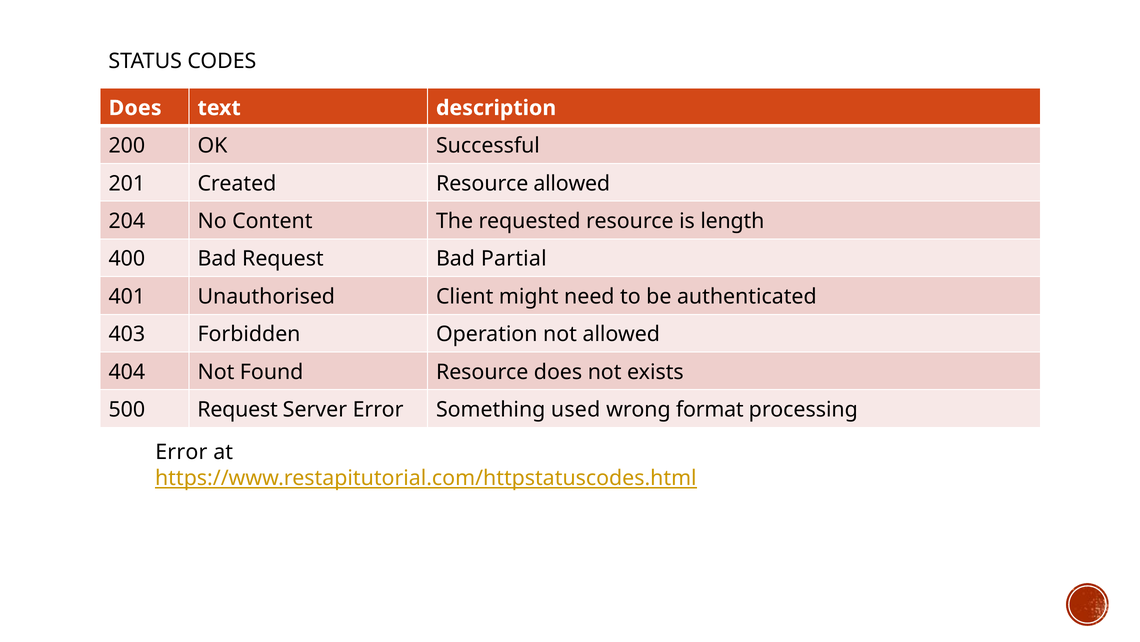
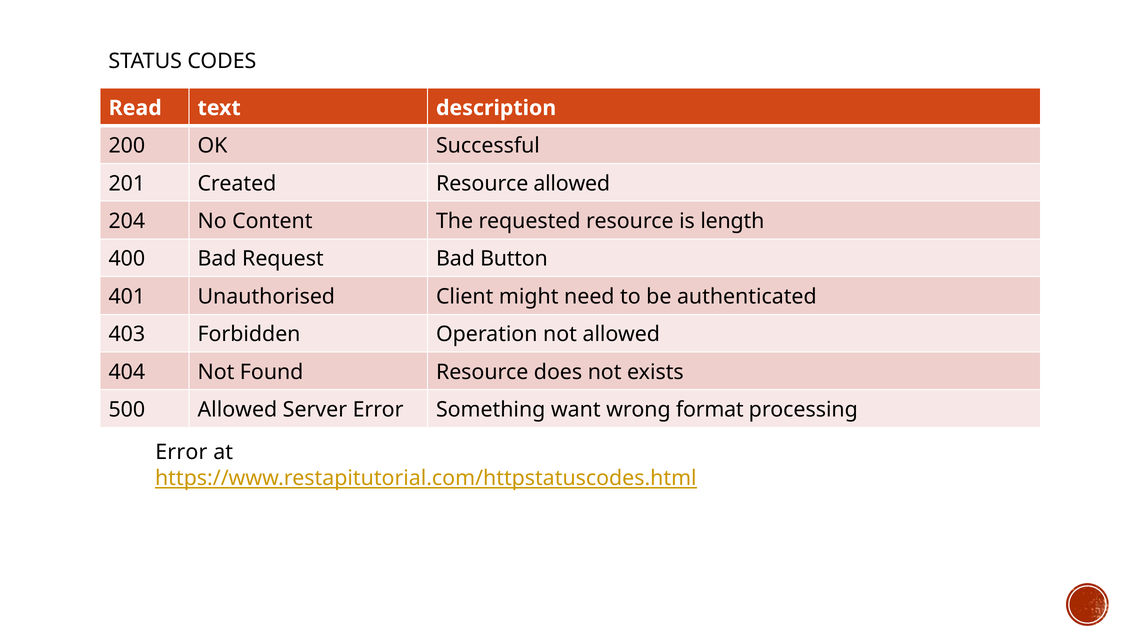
Does: Does -> Read (135, 108)
Partial: Partial -> Button (514, 259)
500 Request: Request -> Allowed (237, 409)
used: used -> want (576, 409)
